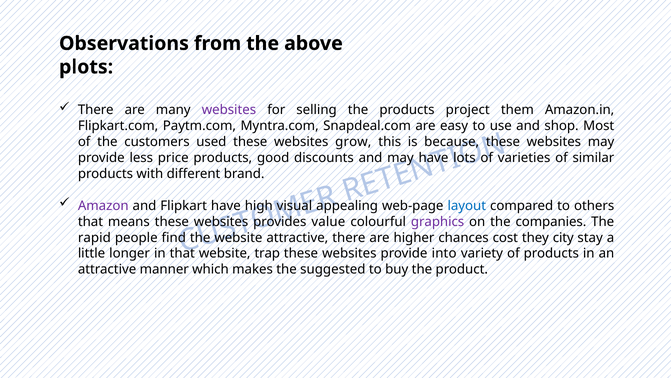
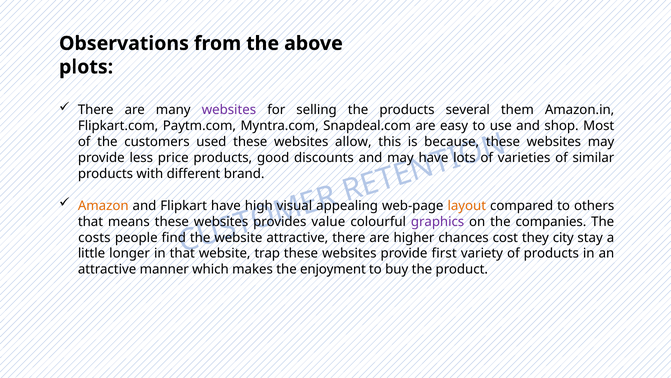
project: project -> several (468, 110)
grow: grow -> allow (353, 142)
Amazon colour: purple -> orange (103, 205)
layout colour: blue -> orange (467, 205)
rapid: rapid -> costs (94, 237)
into: into -> first (444, 253)
suggested: suggested -> enjoyment (333, 269)
